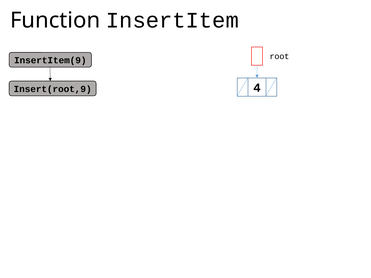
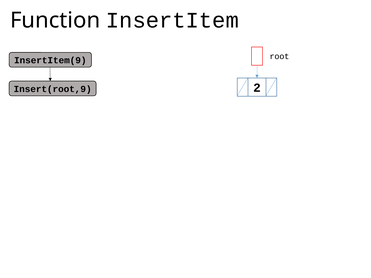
4: 4 -> 2 (257, 88)
